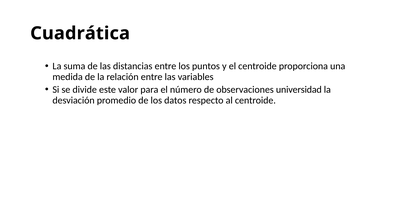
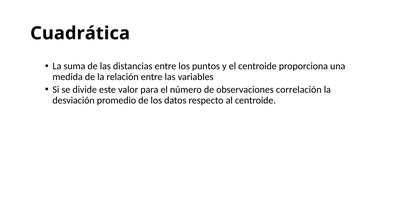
universidad: universidad -> correlación (299, 90)
